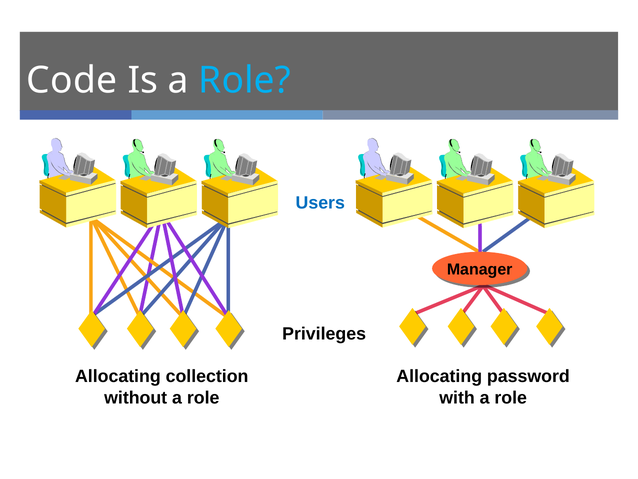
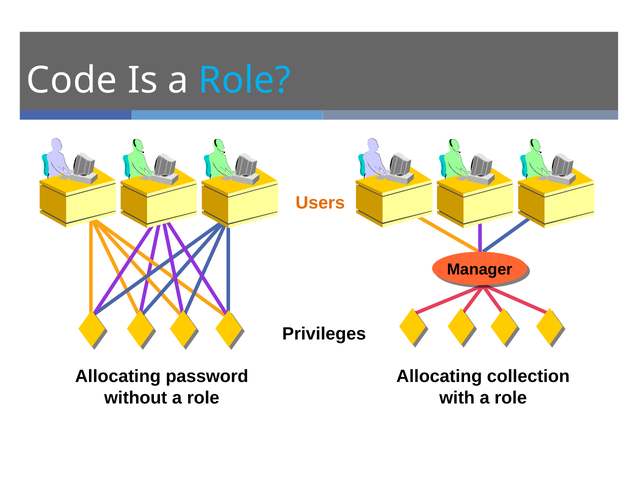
Users colour: blue -> orange (320, 202)
collection: collection -> password (207, 376)
password: password -> collection (528, 376)
